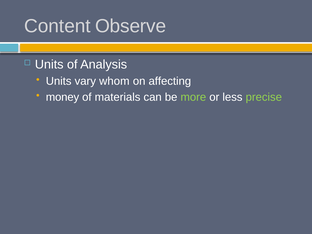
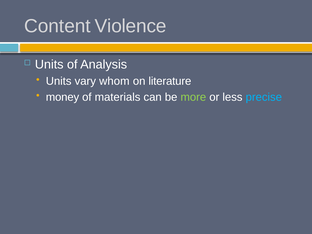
Observe: Observe -> Violence (131, 26)
affecting: affecting -> literature (170, 81)
precise colour: light green -> light blue (264, 97)
